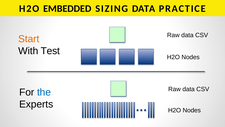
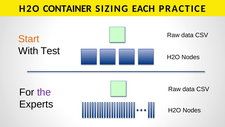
EMBEDDED: EMBEDDED -> CONTAINER (67, 9)
SIZING DATA: DATA -> EACH (143, 9)
the colour: blue -> purple (44, 92)
